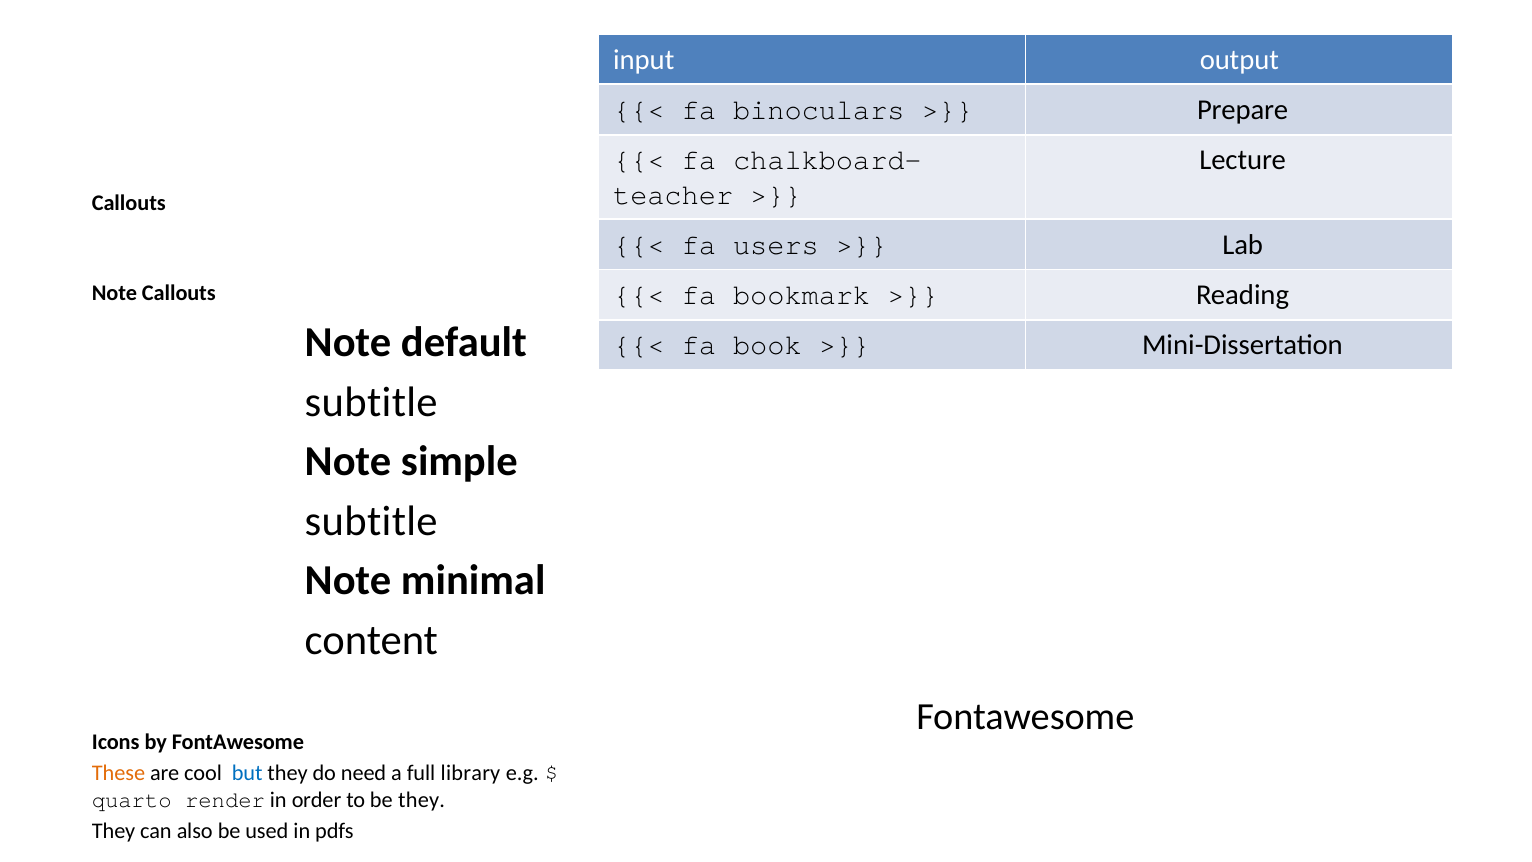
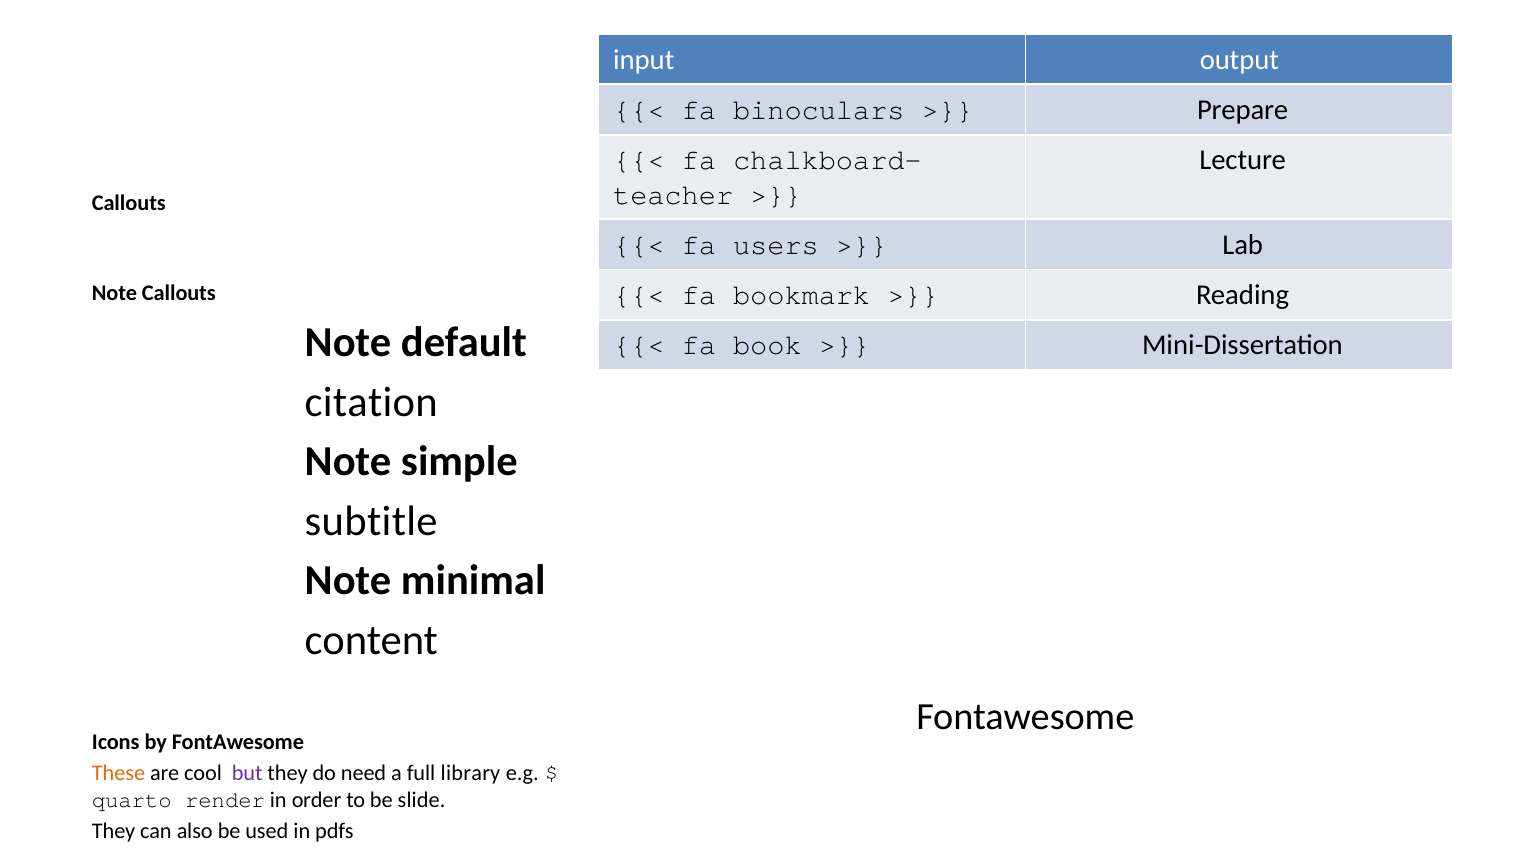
subtitle: subtitle -> citation (371, 402)
but colour: blue -> purple (247, 773)
be they: they -> slide (422, 800)
